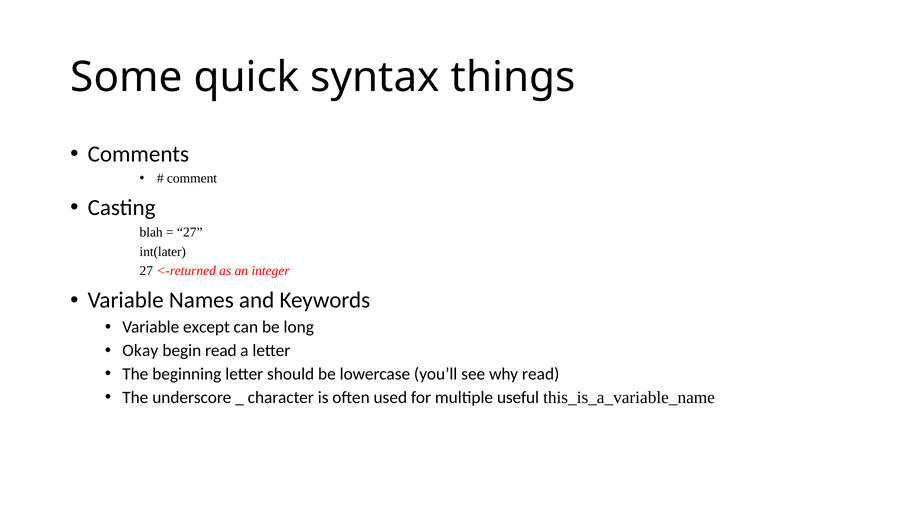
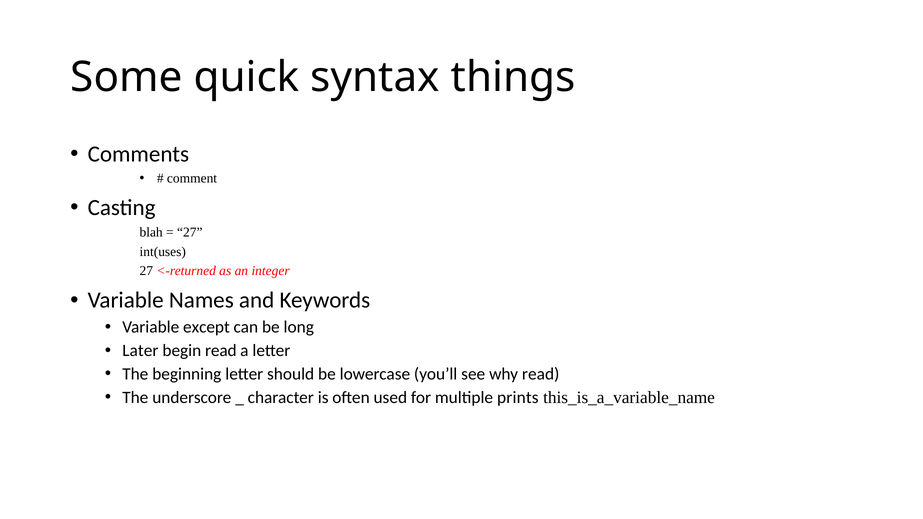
int(later: int(later -> int(uses (163, 252)
Okay: Okay -> Later (140, 351)
useful: useful -> prints (518, 398)
